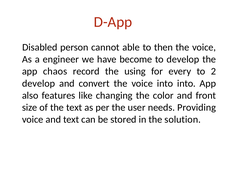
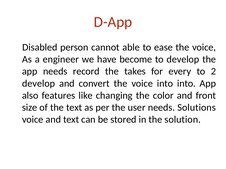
then: then -> ease (163, 47)
app chaos: chaos -> needs (55, 72)
using: using -> takes (135, 72)
Providing: Providing -> Solutions (197, 108)
